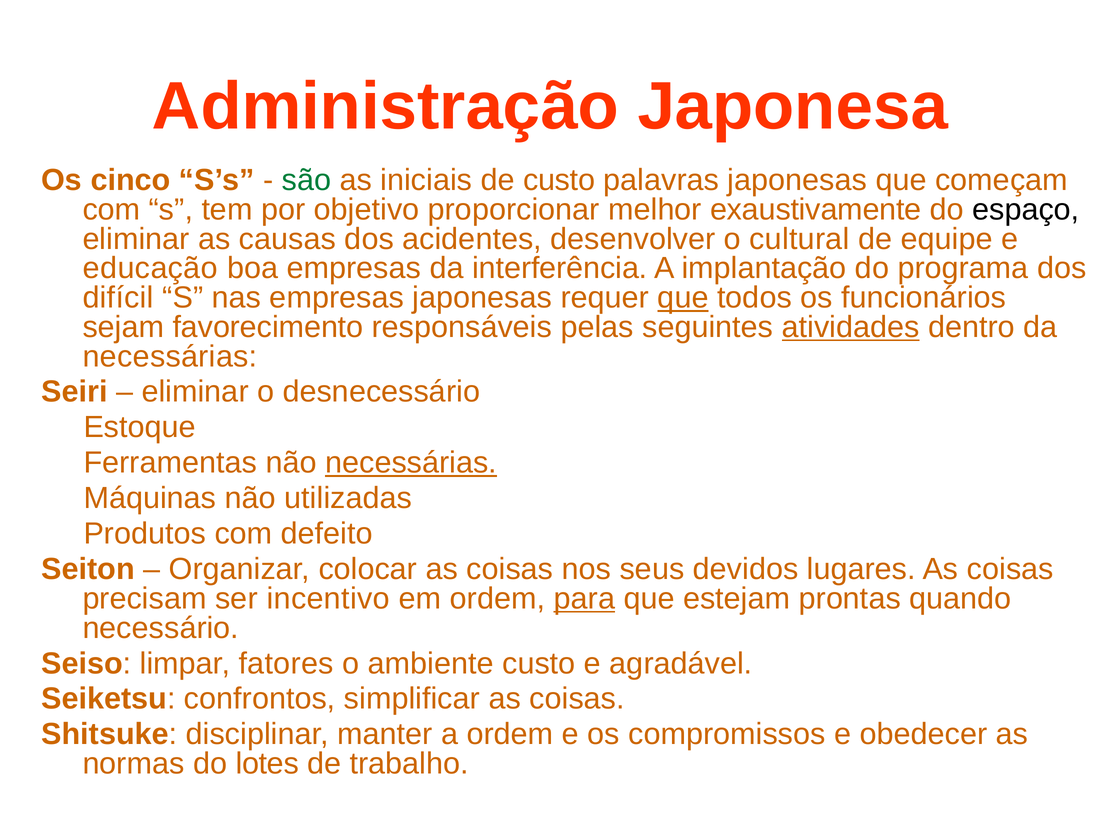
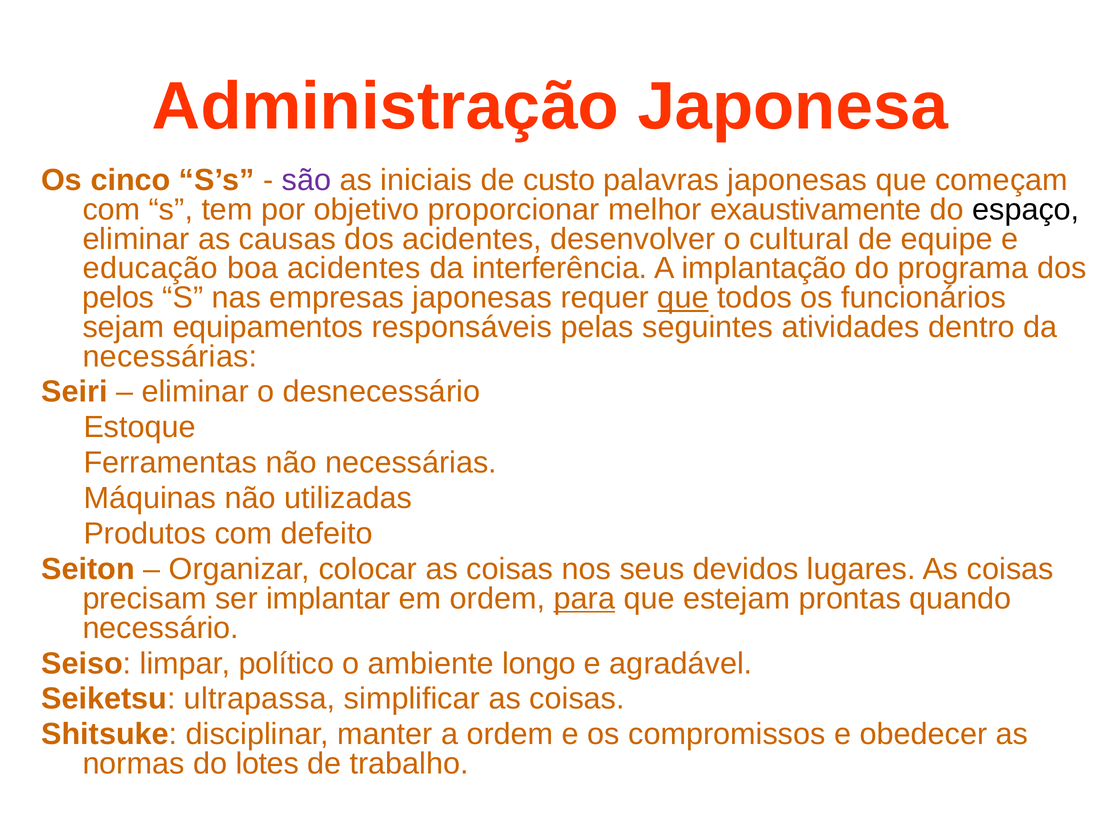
são colour: green -> purple (306, 180)
boa empresas: empresas -> acidentes (354, 269)
difícil: difícil -> pelos (118, 298)
favorecimento: favorecimento -> equipamentos (268, 327)
atividades underline: present -> none (851, 327)
necessárias underline: present -> none (411, 463)
incentivo: incentivo -> implantar (328, 599)
fatores: fatores -> político (286, 664)
ambiente custo: custo -> longo (539, 664)
confrontos: confrontos -> ultrapassa (260, 700)
